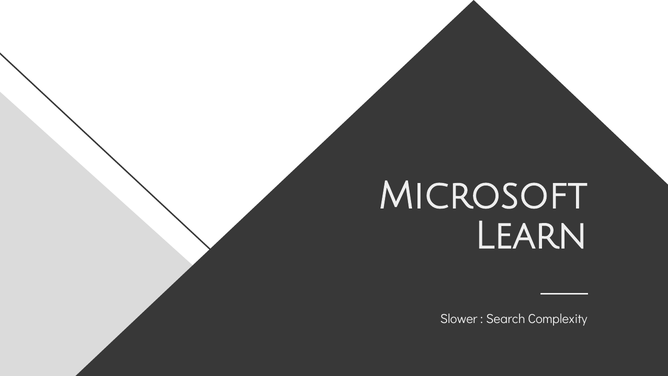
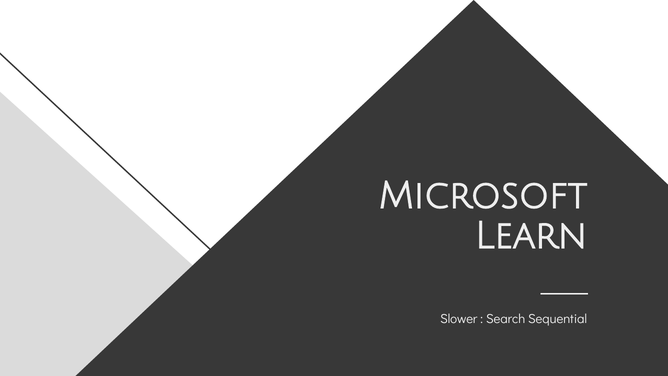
Complexity: Complexity -> Sequential (558, 319)
